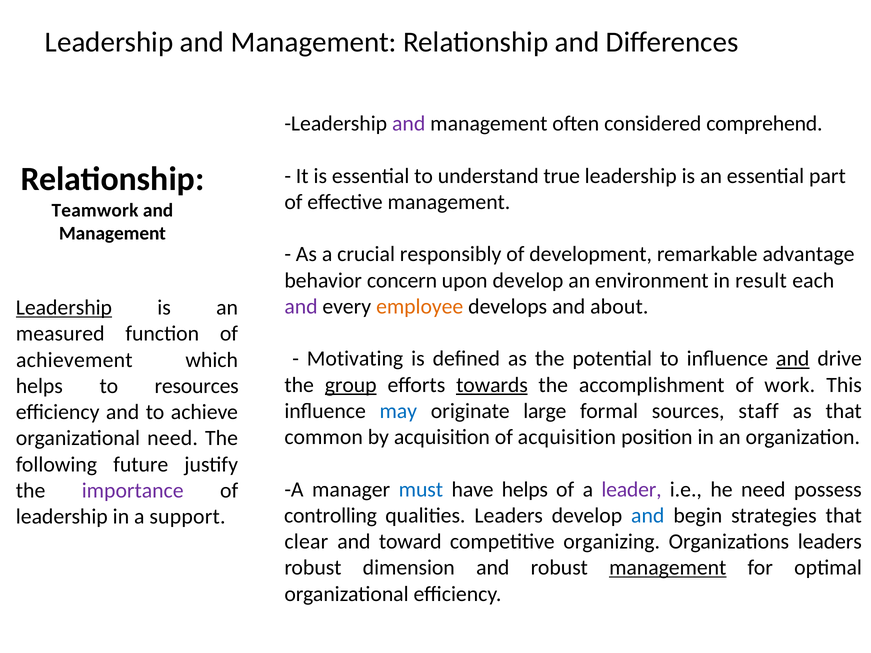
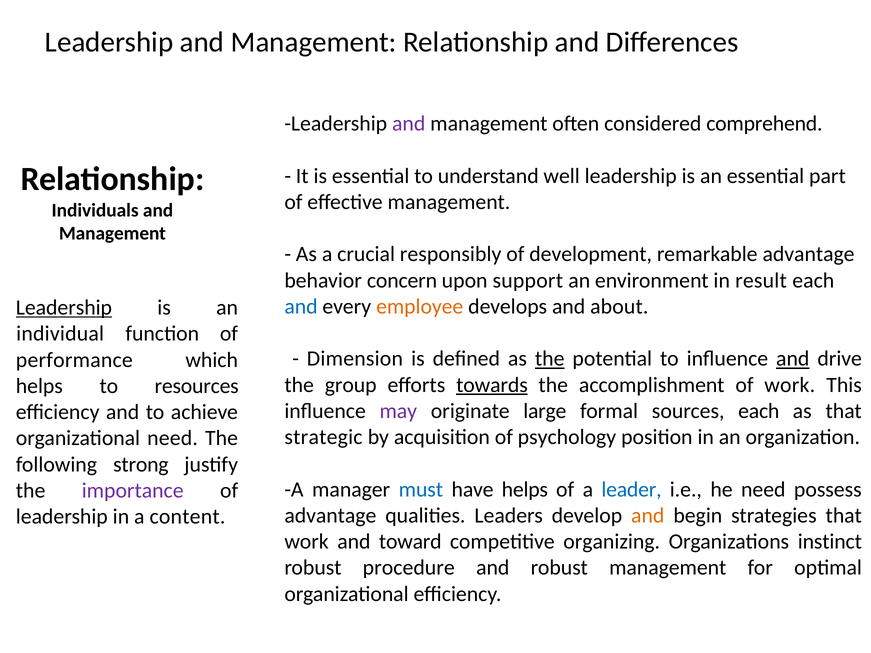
true: true -> well (562, 176)
Teamwork: Teamwork -> Individuals (95, 210)
upon develop: develop -> support (528, 281)
and colour: purple -> blue (301, 307)
measured: measured -> individual (60, 334)
Motivating: Motivating -> Dimension (355, 359)
the underline: none -> present (550, 359)
achievement: achievement -> performance (74, 360)
group underline: present -> none (351, 385)
may colour: blue -> purple (398, 411)
sources staff: staff -> each (759, 411)
common: common -> strategic (324, 437)
of acquisition: acquisition -> psychology (567, 437)
future: future -> strong (141, 465)
leader colour: purple -> blue (632, 490)
controlling: controlling -> advantage (330, 516)
and colour: blue -> orange (648, 516)
support: support -> content (187, 517)
clear: clear -> work (307, 542)
Organizations leaders: leaders -> instinct (830, 542)
dimension: dimension -> procedure (409, 568)
management underline: present -> none (668, 568)
